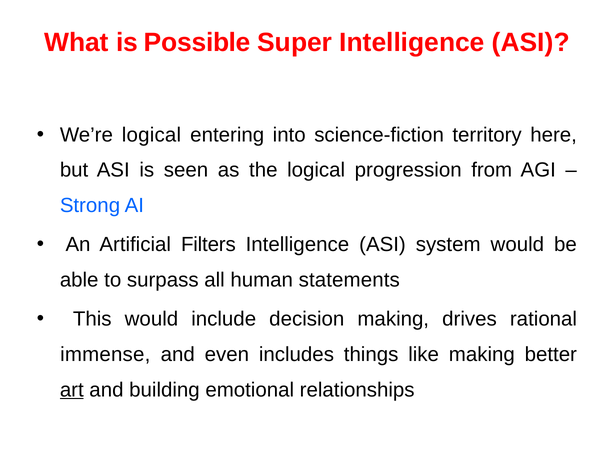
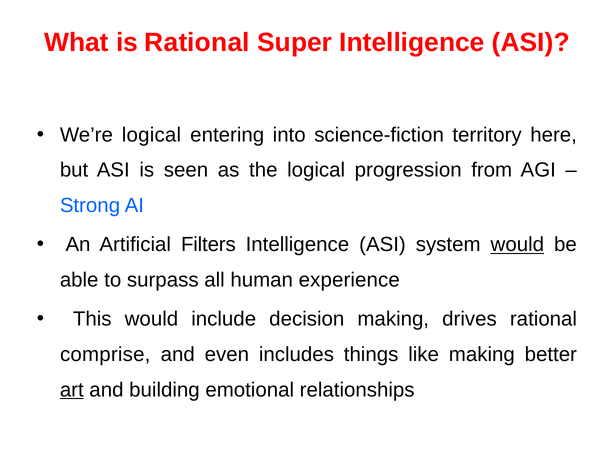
is Possible: Possible -> Rational (197, 43)
would underline: none -> present (517, 245)
statements: statements -> experience (349, 280)
immense: immense -> comprise (105, 355)
